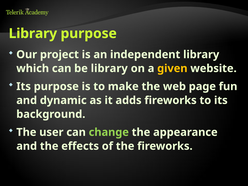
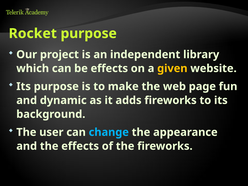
Library: Library -> Rocket (33, 33)
be library: library -> effects (109, 68)
change colour: light green -> light blue (109, 132)
